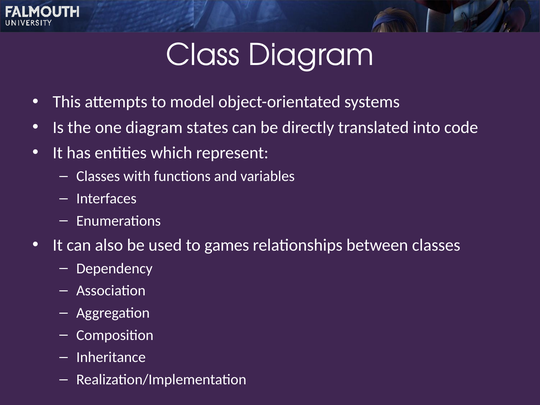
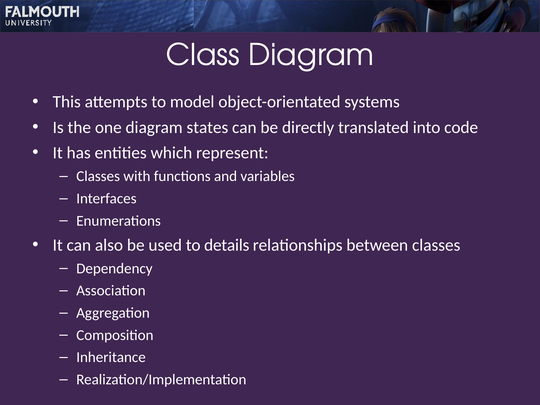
games: games -> details (227, 245)
